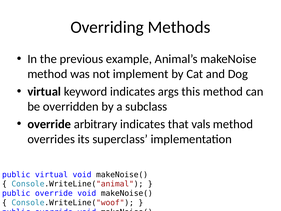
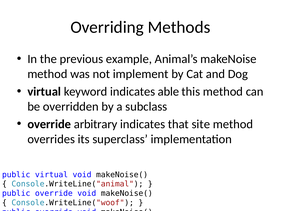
args: args -> able (168, 91)
vals: vals -> site (201, 124)
